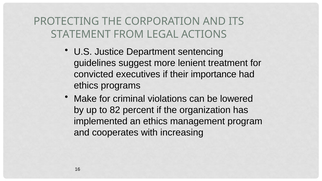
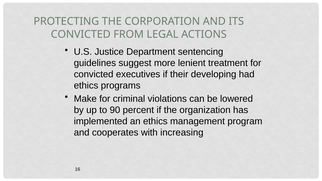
STATEMENT: STATEMENT -> CONVICTED (81, 34)
importance: importance -> developing (214, 74)
82: 82 -> 90 (115, 110)
